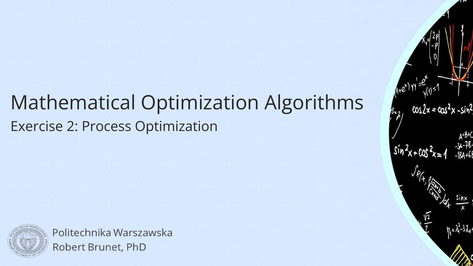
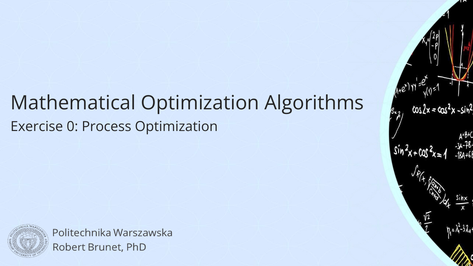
2: 2 -> 0 (72, 127)
